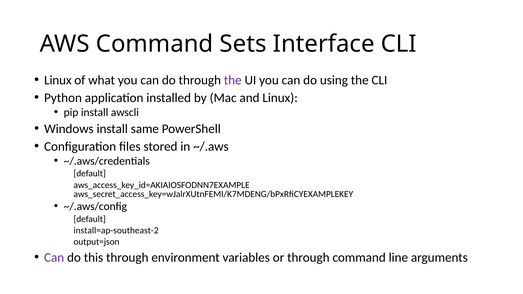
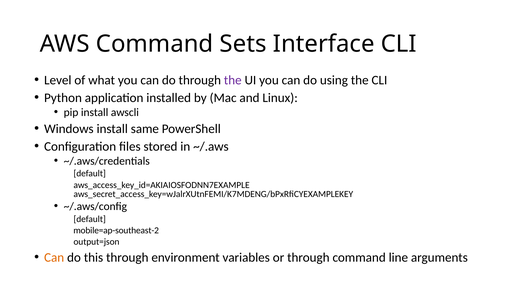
Linux: Linux -> Level (58, 80)
install=ap-southeast-2: install=ap-southeast-2 -> mobile=ap-southeast-2 (116, 231)
Can colour: purple -> orange (54, 258)
